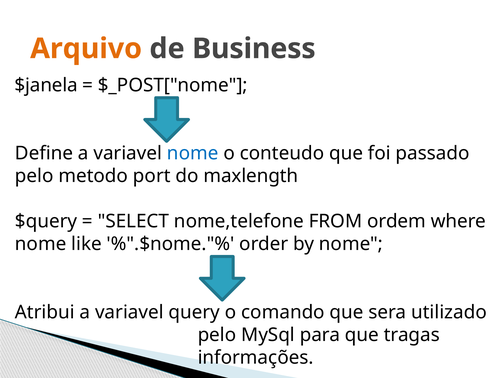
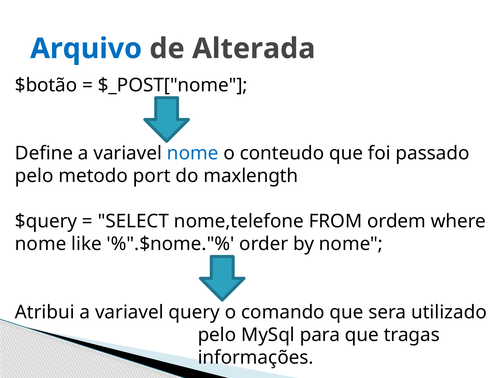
Arquivo colour: orange -> blue (86, 49)
Business: Business -> Alterada (254, 49)
$janela: $janela -> $botão (46, 85)
